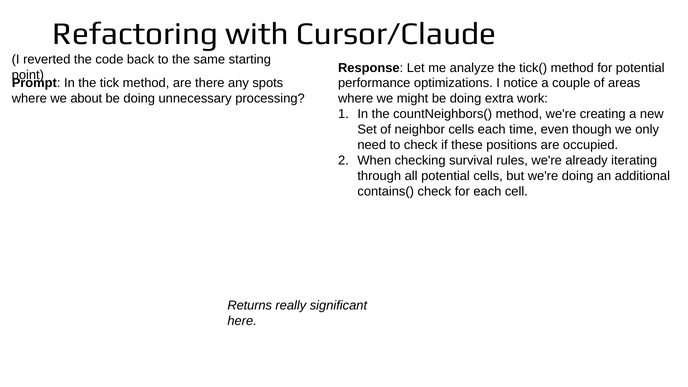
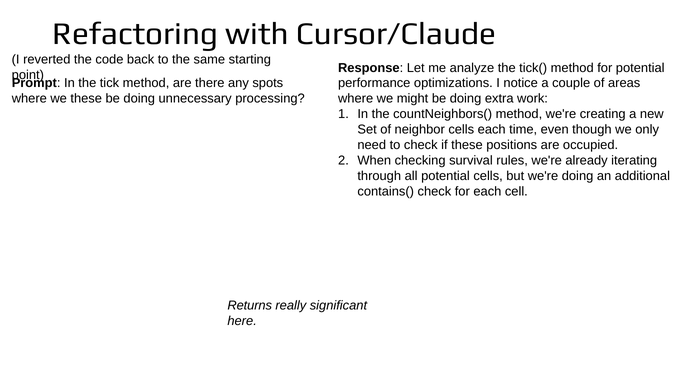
we about: about -> these (86, 98)
